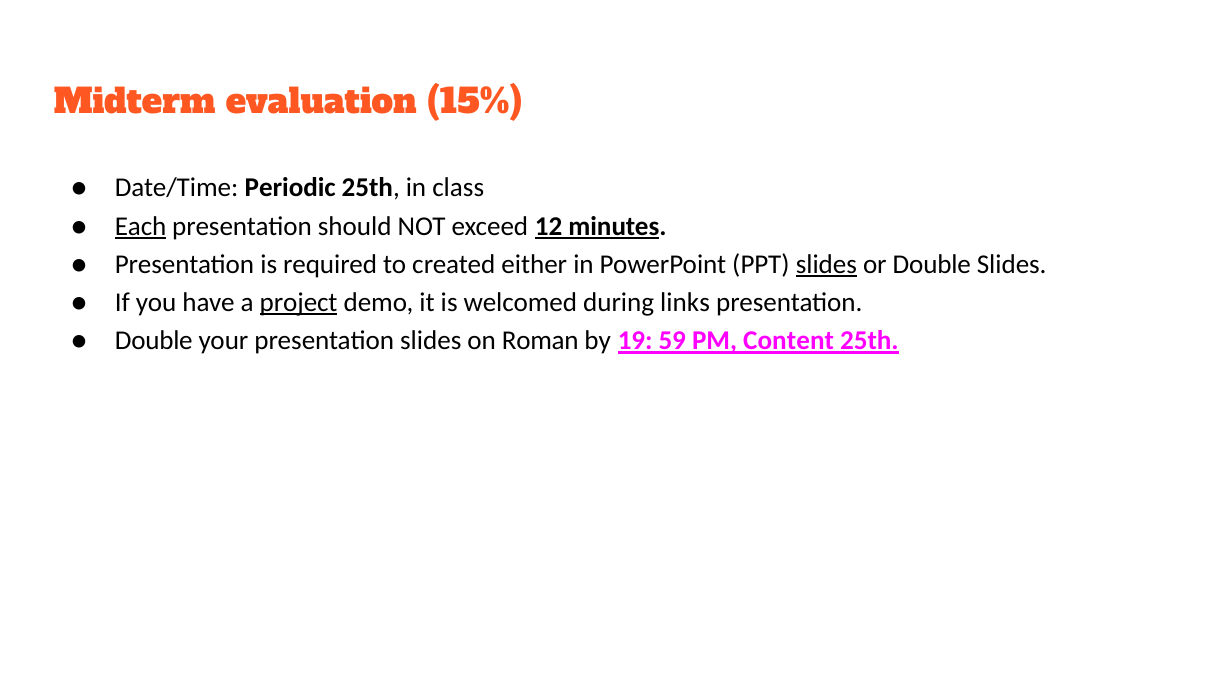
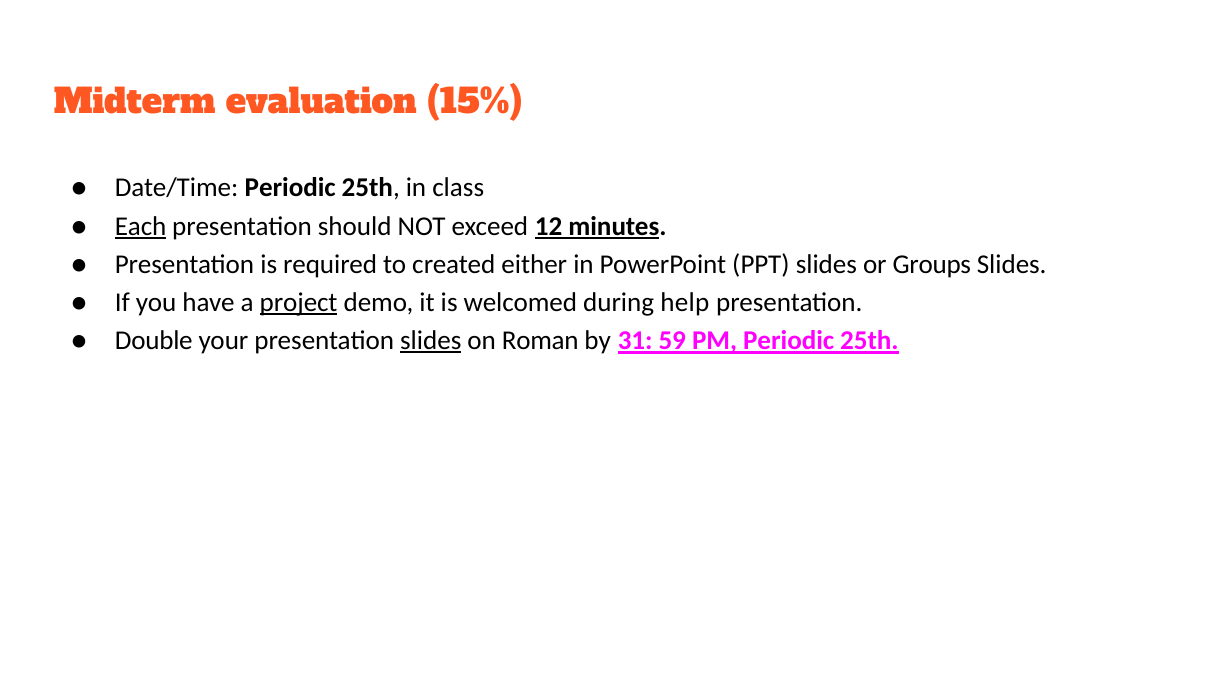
slides underline: present -> none (826, 264)
or Double: Double -> Groups (932, 264)
links: links -> help (685, 302)
slides underline: none -> present (431, 340)
19: 19 -> 31 (635, 340)
PM Content: Content -> Periodic (789, 340)
